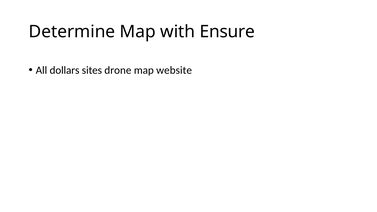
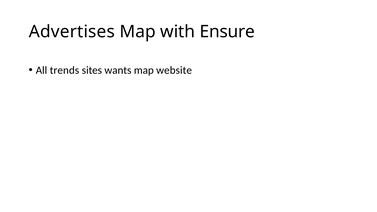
Determine: Determine -> Advertises (72, 32)
dollars: dollars -> trends (64, 70)
drone: drone -> wants (118, 70)
